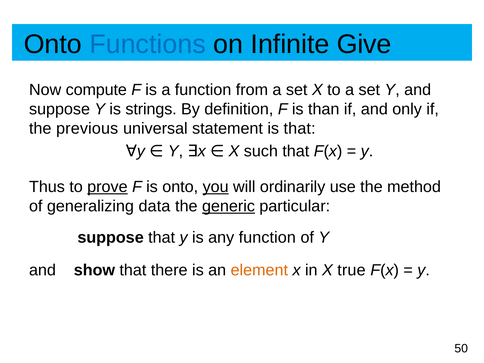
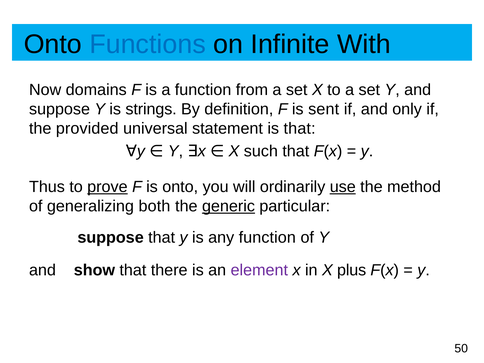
Give: Give -> With (364, 44)
compute: compute -> domains (96, 90)
than: than -> sent (324, 109)
previous: previous -> provided (87, 129)
you underline: present -> none (216, 187)
use underline: none -> present (343, 187)
data: data -> both (154, 206)
element colour: orange -> purple (259, 270)
true: true -> plus (352, 270)
